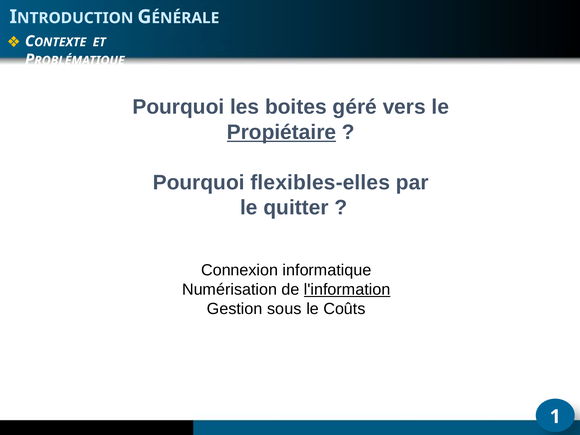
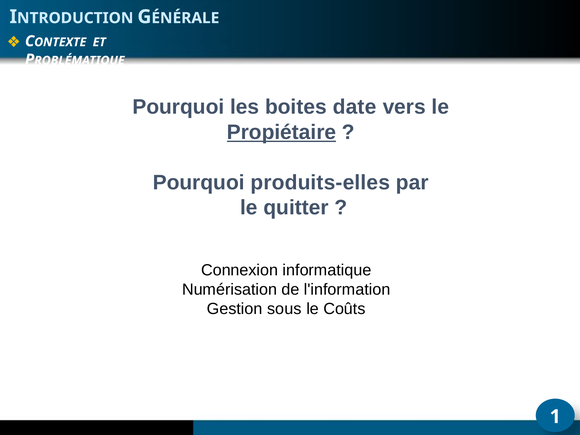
géré: géré -> date (355, 107)
flexibles-elles: flexibles-elles -> produits-elles (320, 182)
l'information underline: present -> none (347, 290)
